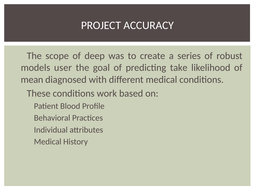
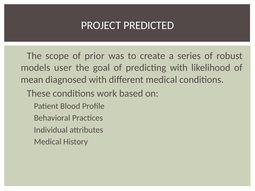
ACCURACY: ACCURACY -> PREDICTED (149, 25)
deep: deep -> prior (95, 56)
predicting take: take -> with (179, 68)
